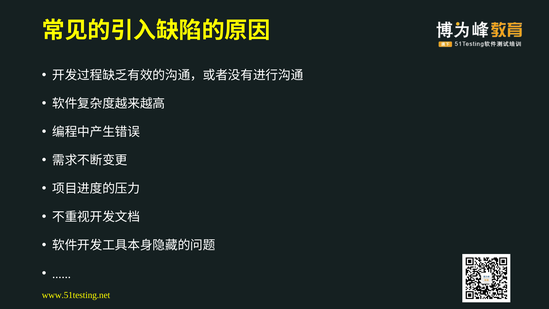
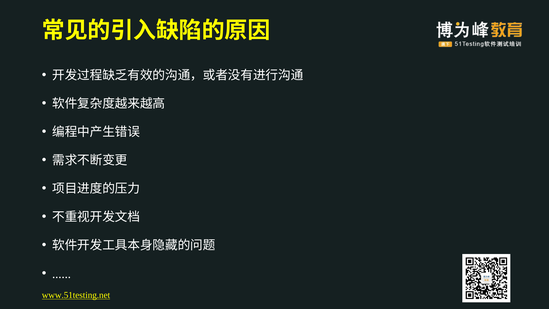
www.51testing.net underline: none -> present (76, 295)
